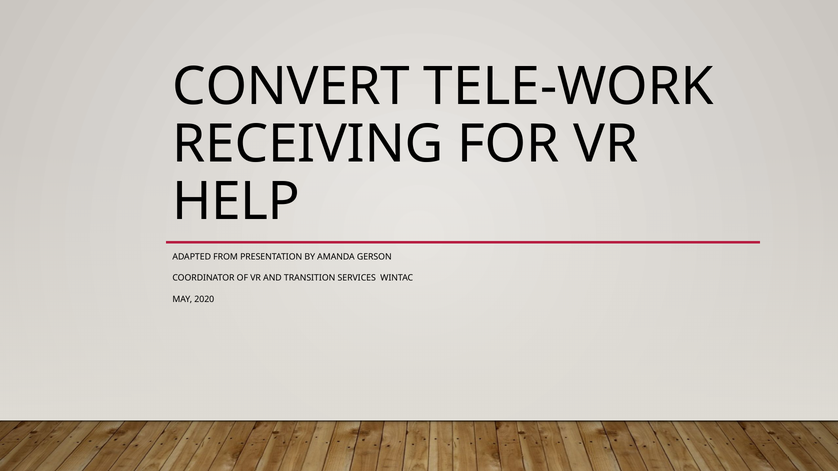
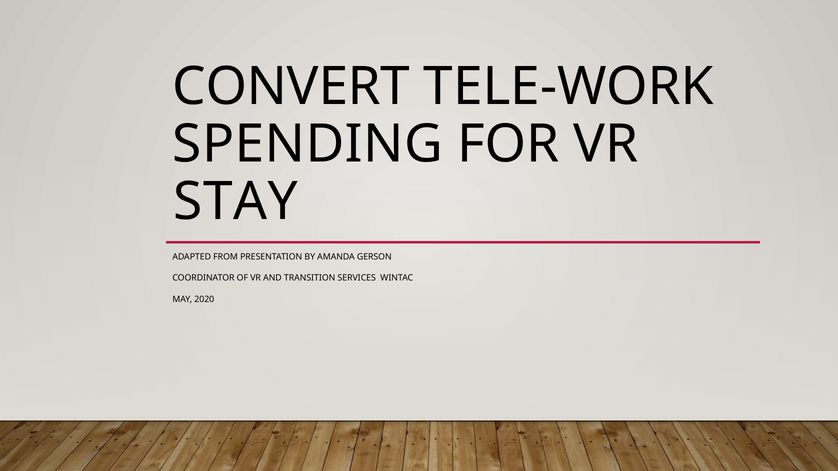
RECEIVING: RECEIVING -> SPENDING (308, 144)
HELP: HELP -> STAY (236, 202)
